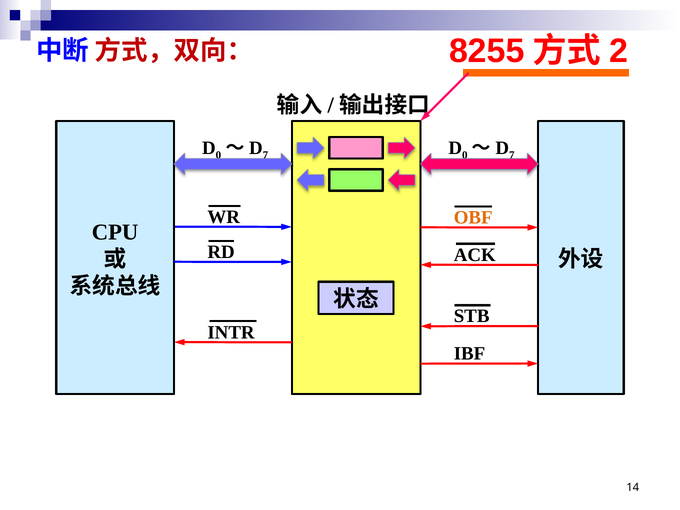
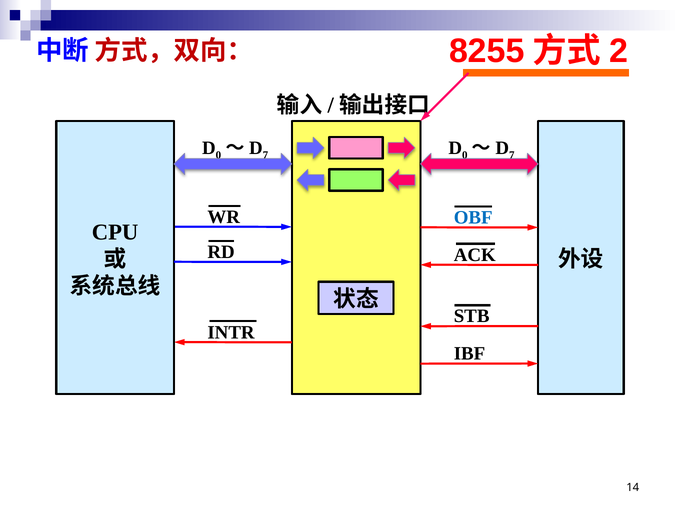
OBF colour: orange -> blue (473, 217)
